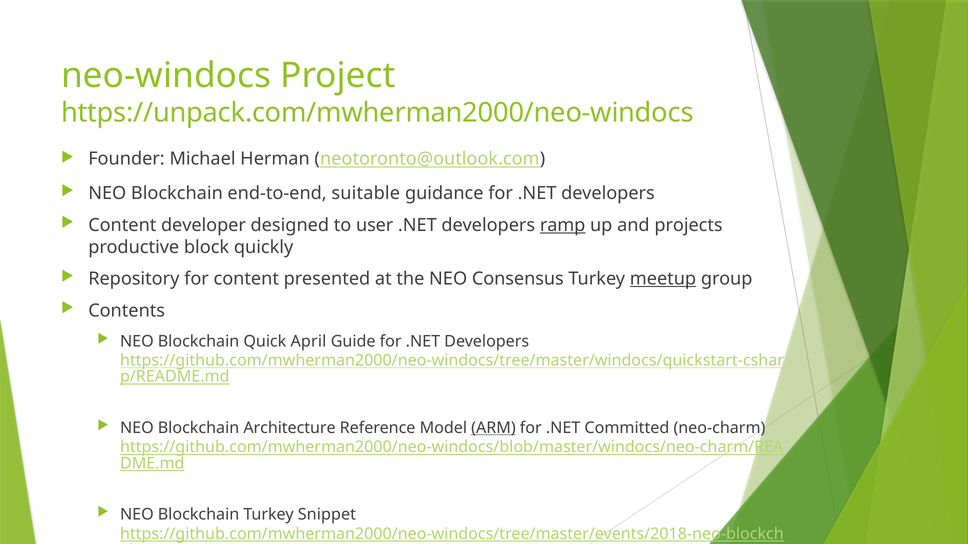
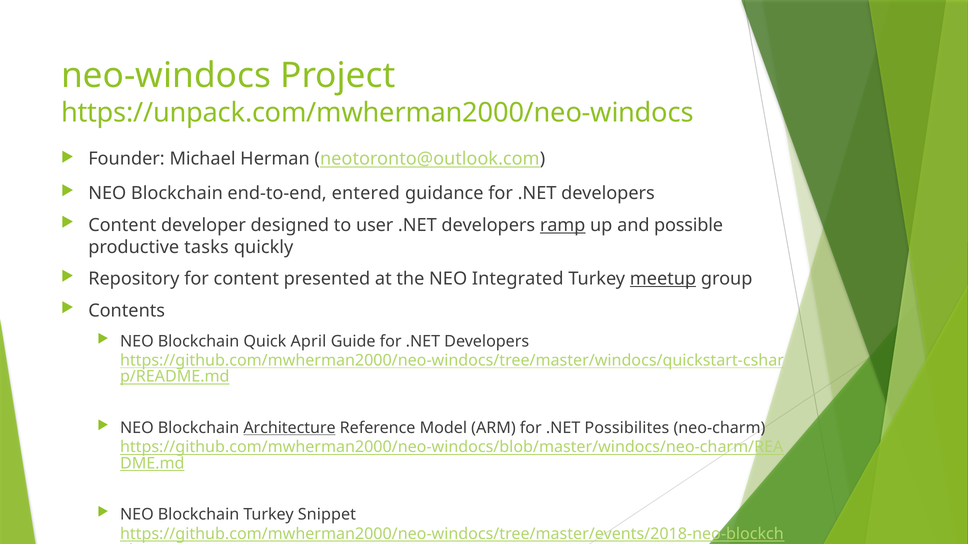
suitable: suitable -> entered (366, 194)
projects: projects -> possible (689, 225)
block: block -> tasks (206, 247)
Consensus: Consensus -> Integrated (518, 279)
Architecture underline: none -> present (290, 428)
ARM underline: present -> none (494, 428)
Committed: Committed -> Possibilites (627, 428)
